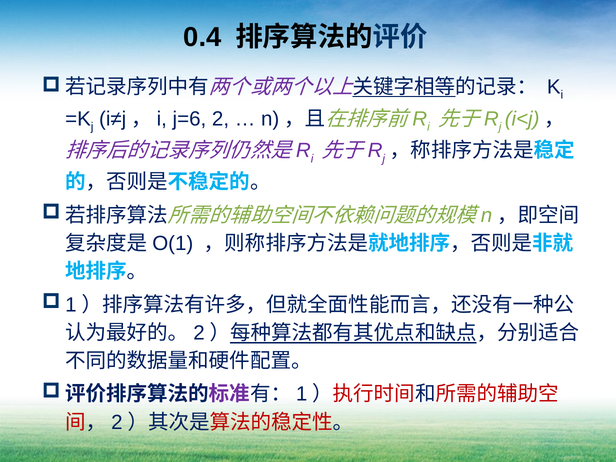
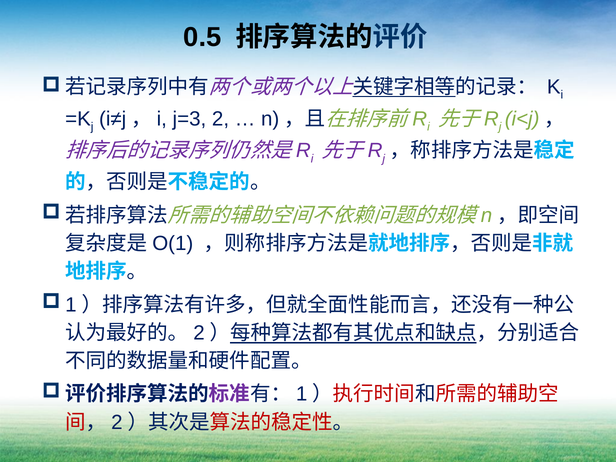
0.4: 0.4 -> 0.5 (202, 37)
j=6: j=6 -> j=3 (189, 119)
